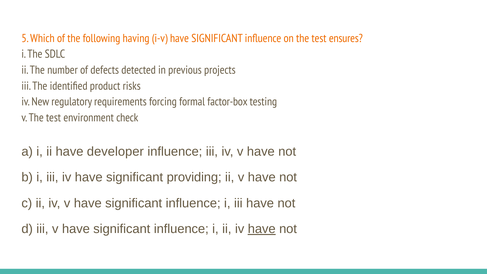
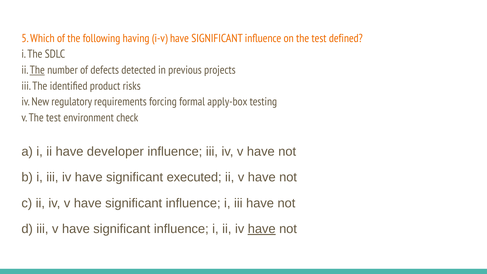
ensures: ensures -> defined (346, 38)
The underline: none -> present (37, 70)
factor-box: factor-box -> apply-box (227, 102)
providing: providing -> executed (194, 177)
